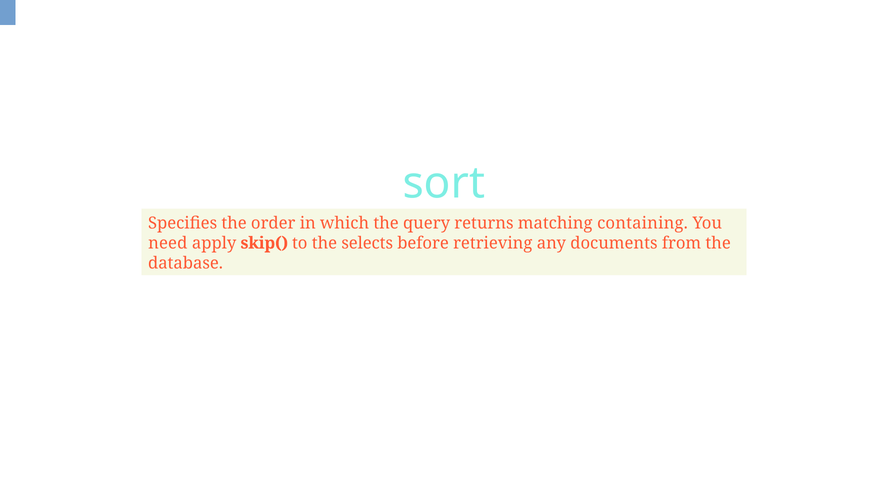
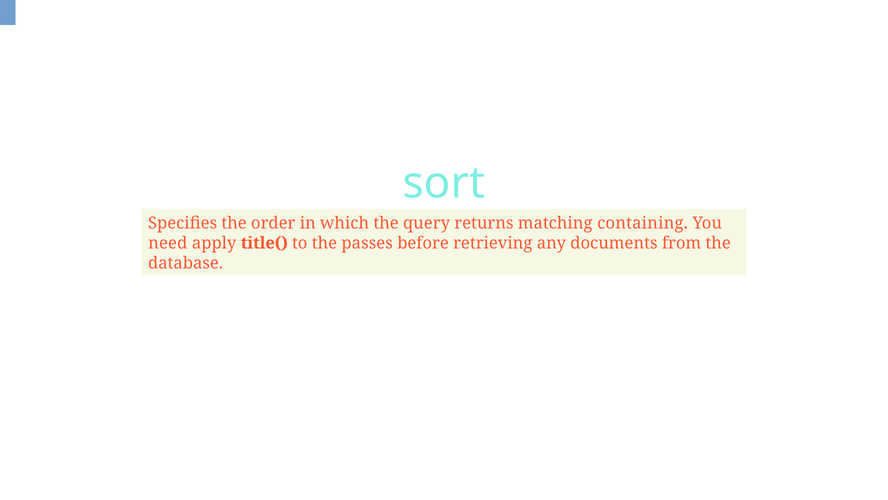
skip(: skip( -> title( (264, 243)
selects: selects -> passes (367, 243)
